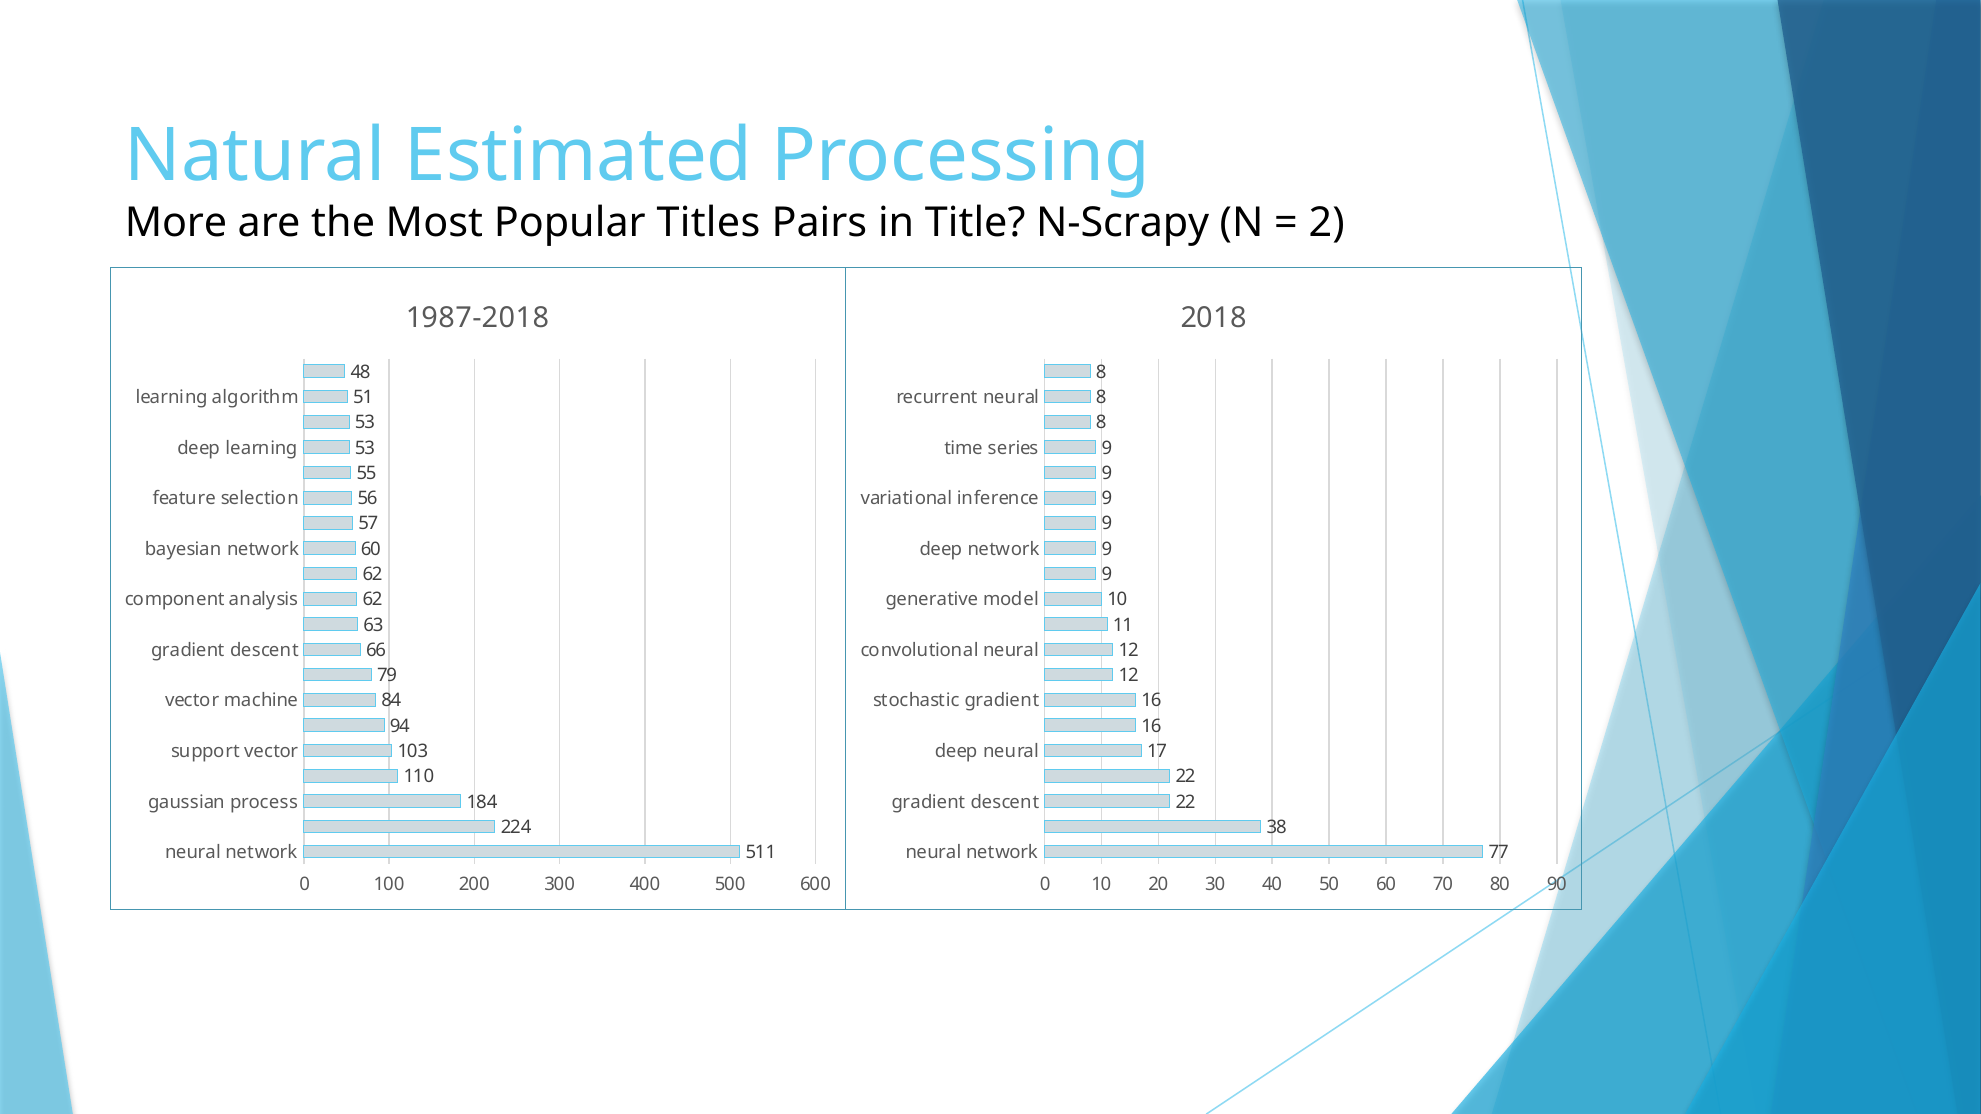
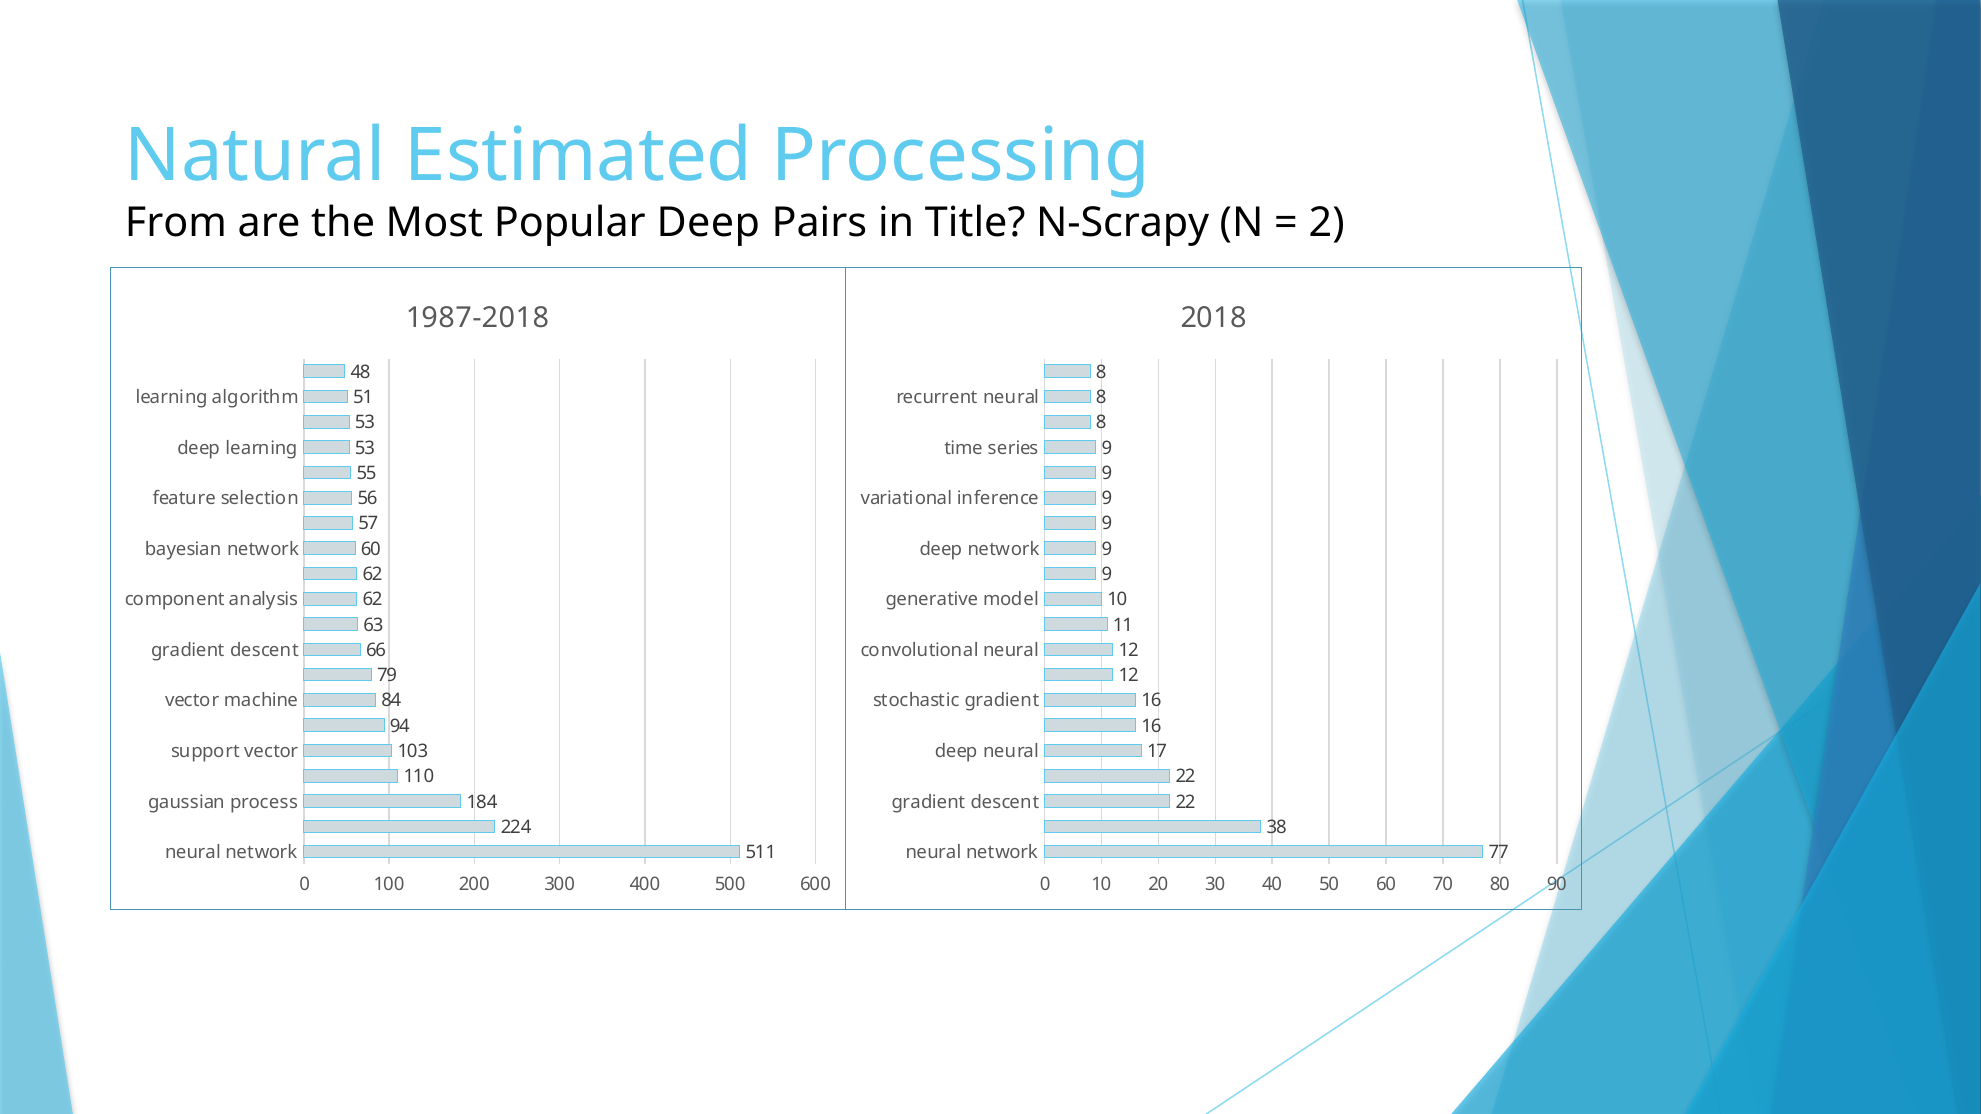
More: More -> From (176, 223)
Popular Titles: Titles -> Deep (708, 223)
